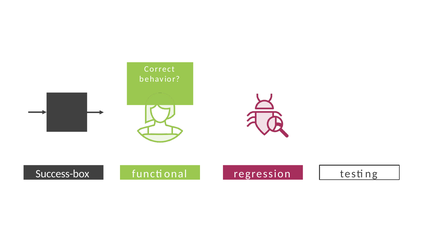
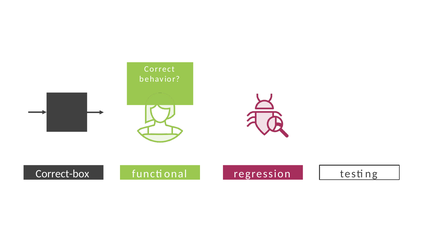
Success-box: Success-box -> Correct-box (62, 174)
